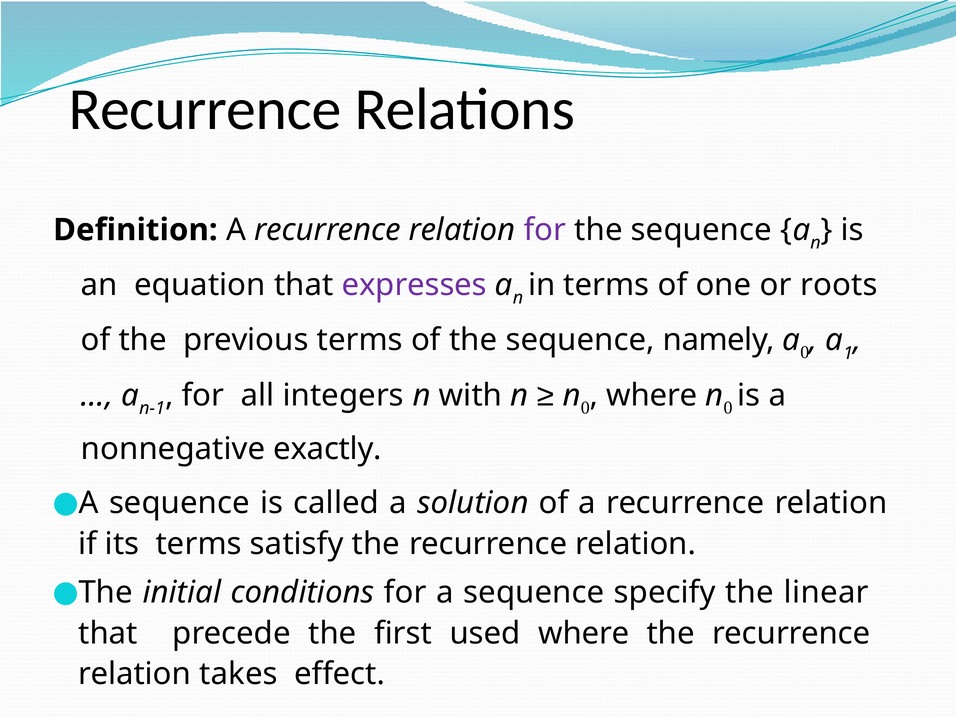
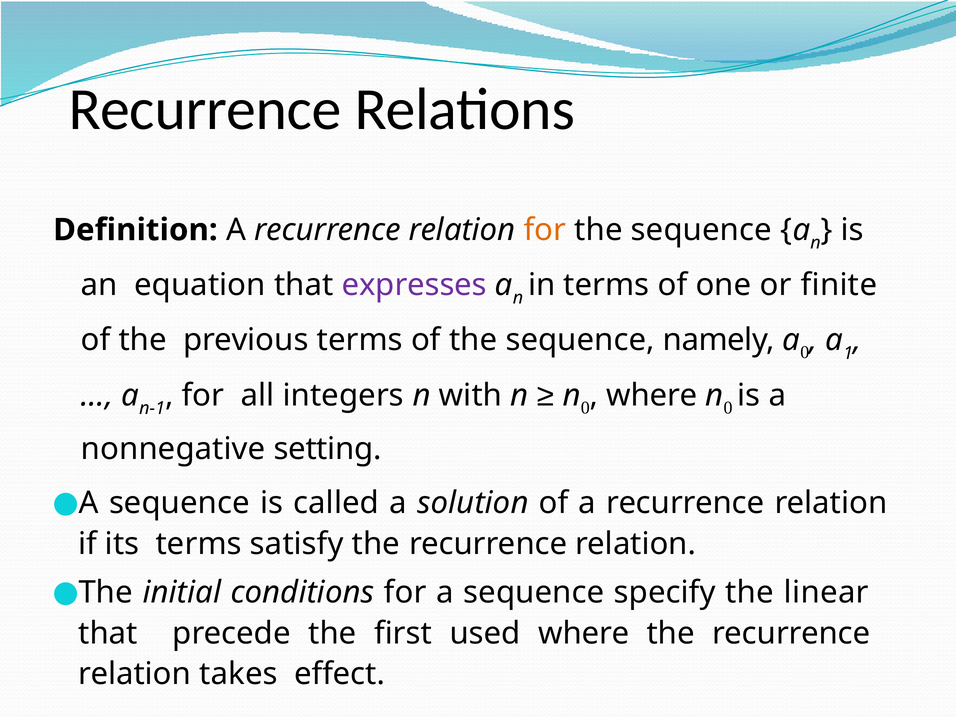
for colour: purple -> orange (545, 230)
roots: roots -> finite (839, 285)
exactly: exactly -> setting (327, 449)
